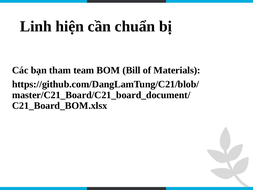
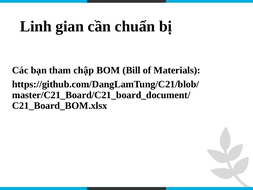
hiện: hiện -> gian (70, 26)
team: team -> chập (84, 70)
